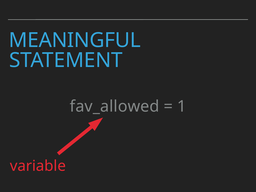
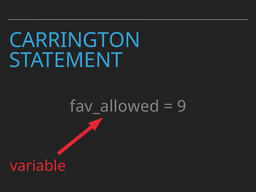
MEANINGFUL: MEANINGFUL -> CARRINGTON (75, 40)
1: 1 -> 9 (182, 106)
